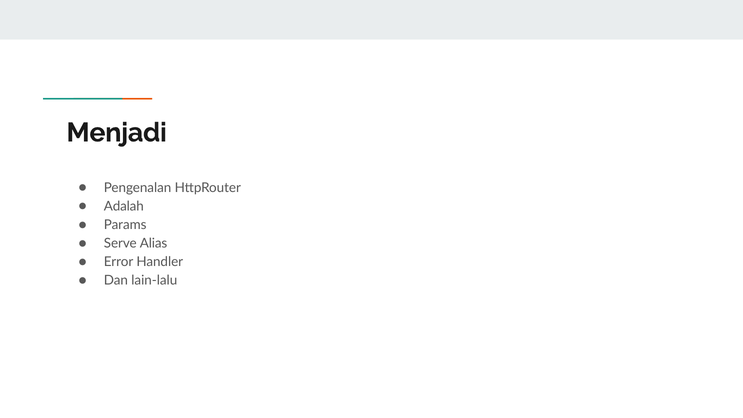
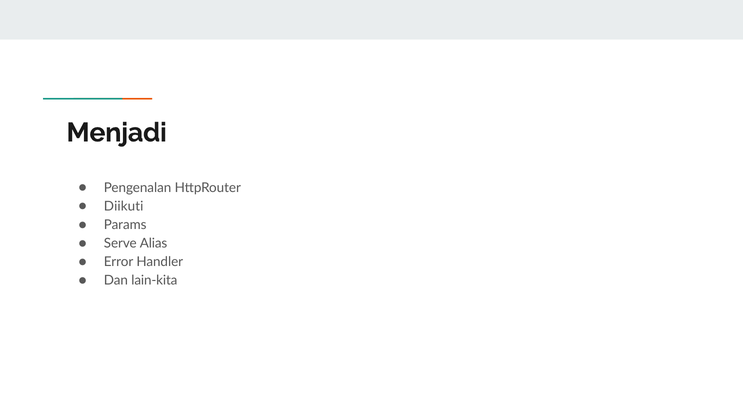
Adalah: Adalah -> Diikuti (124, 206)
lain-lalu: lain-lalu -> lain-kita (154, 280)
